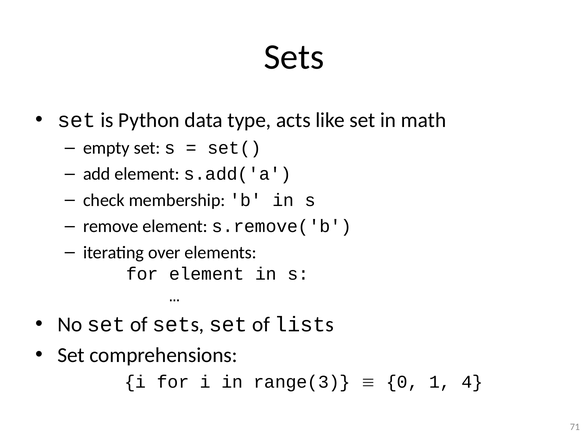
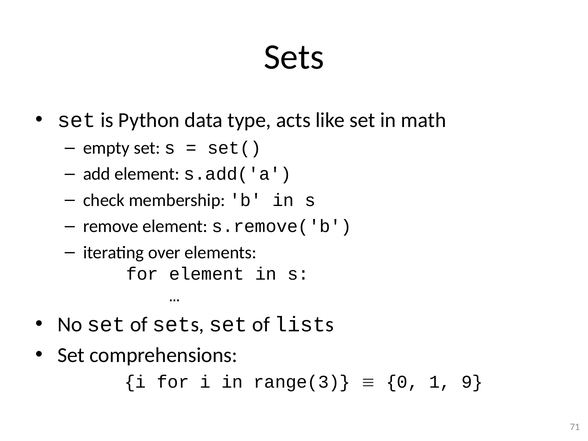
4: 4 -> 9 (472, 382)
